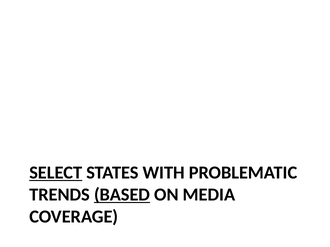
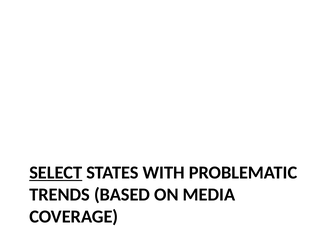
BASED underline: present -> none (122, 195)
